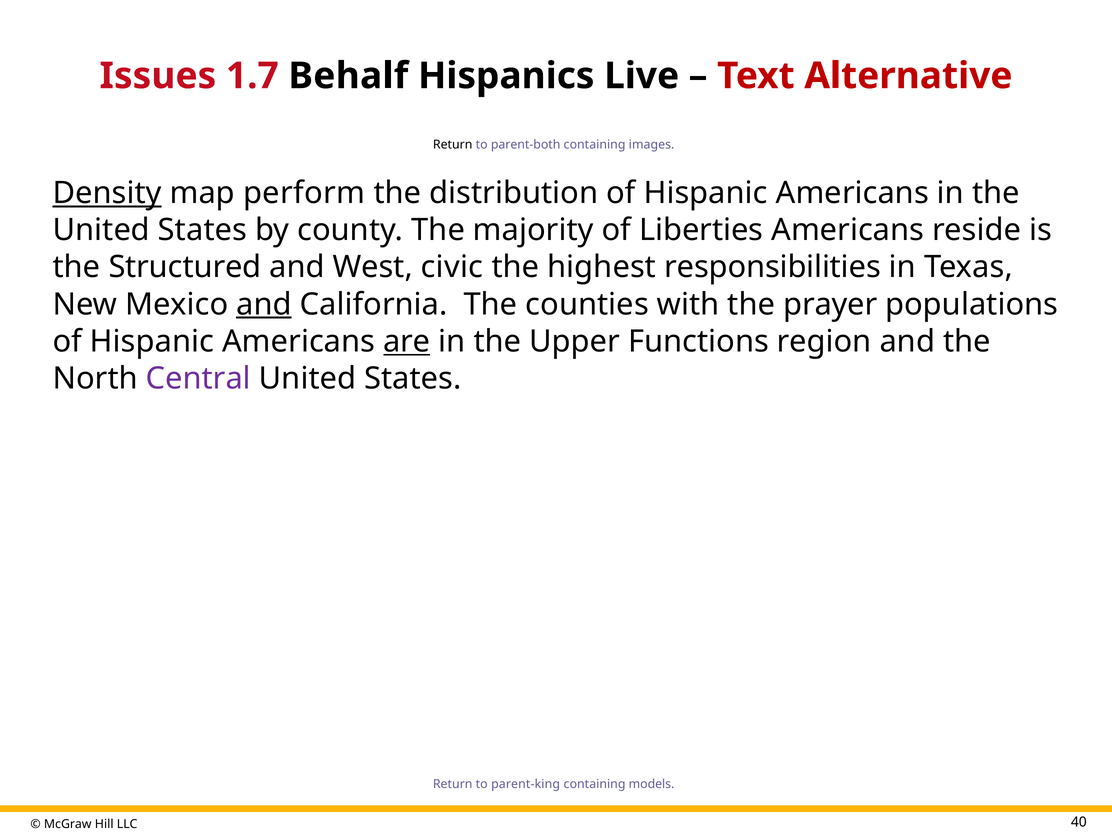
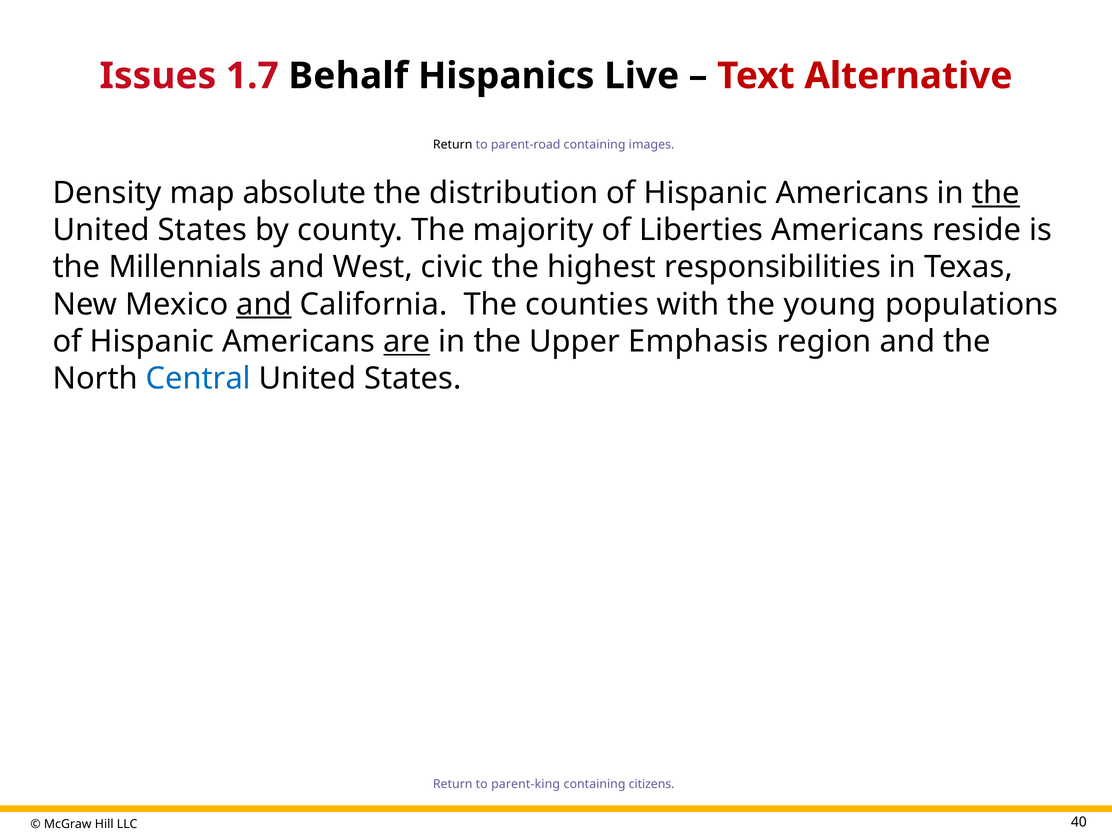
parent-both: parent-both -> parent-road (526, 145)
Density underline: present -> none (107, 193)
perform: perform -> absolute (304, 193)
the underline: none -> present (996, 193)
Structured: Structured -> Millennials (185, 267)
prayer: prayer -> young (830, 304)
Functions: Functions -> Emphasis (698, 341)
Central colour: purple -> blue (198, 378)
models: models -> citizens (652, 784)
